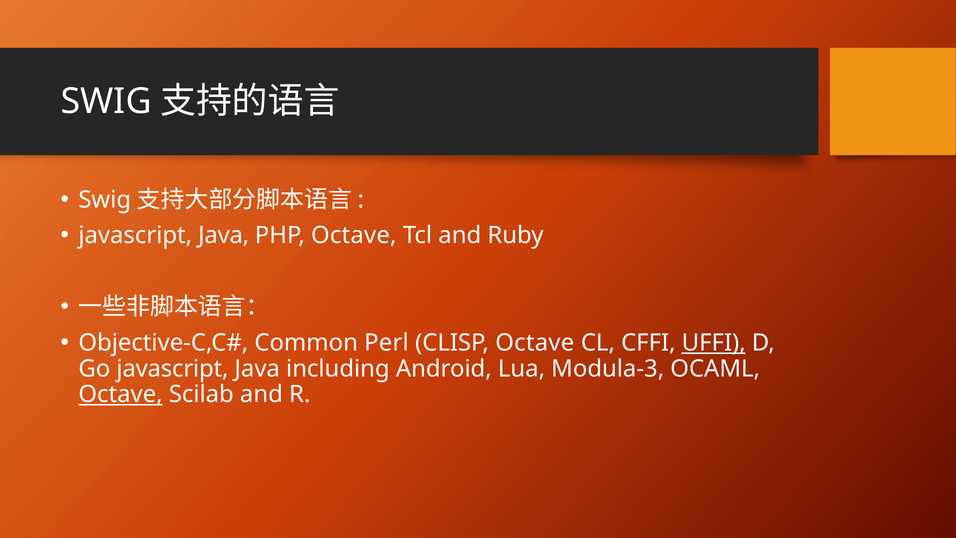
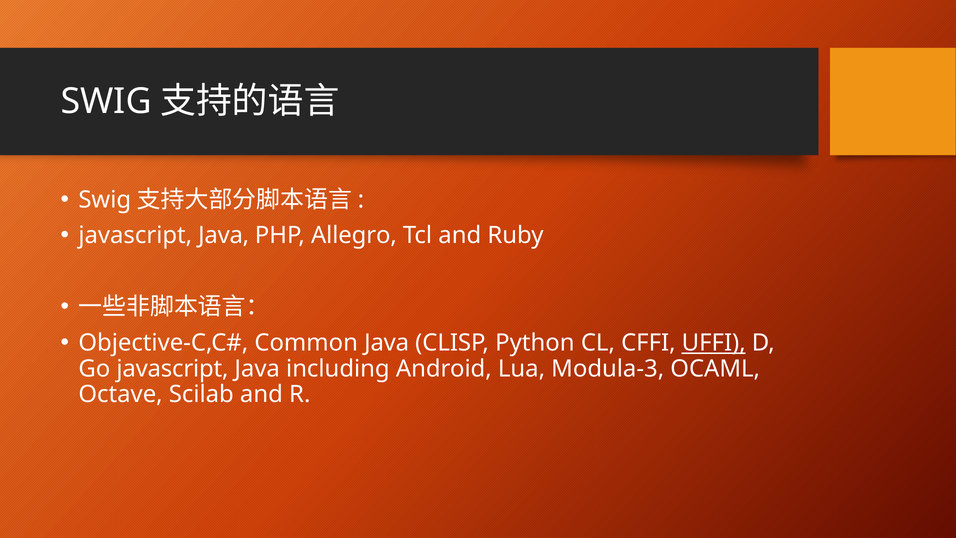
PHP Octave: Octave -> Allegro (354, 235)
Common Perl: Perl -> Java (387, 343)
CLISP Octave: Octave -> Python (535, 343)
Octave underline: present -> none (121, 394)
